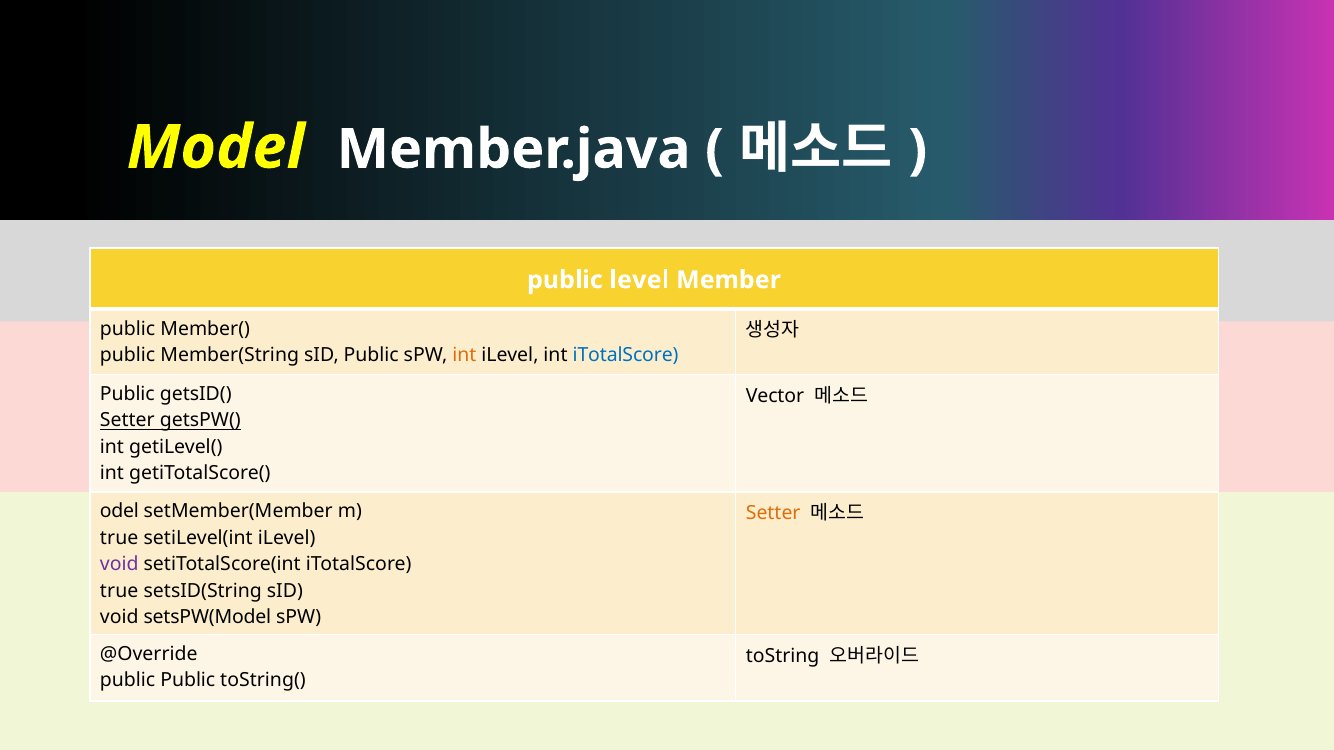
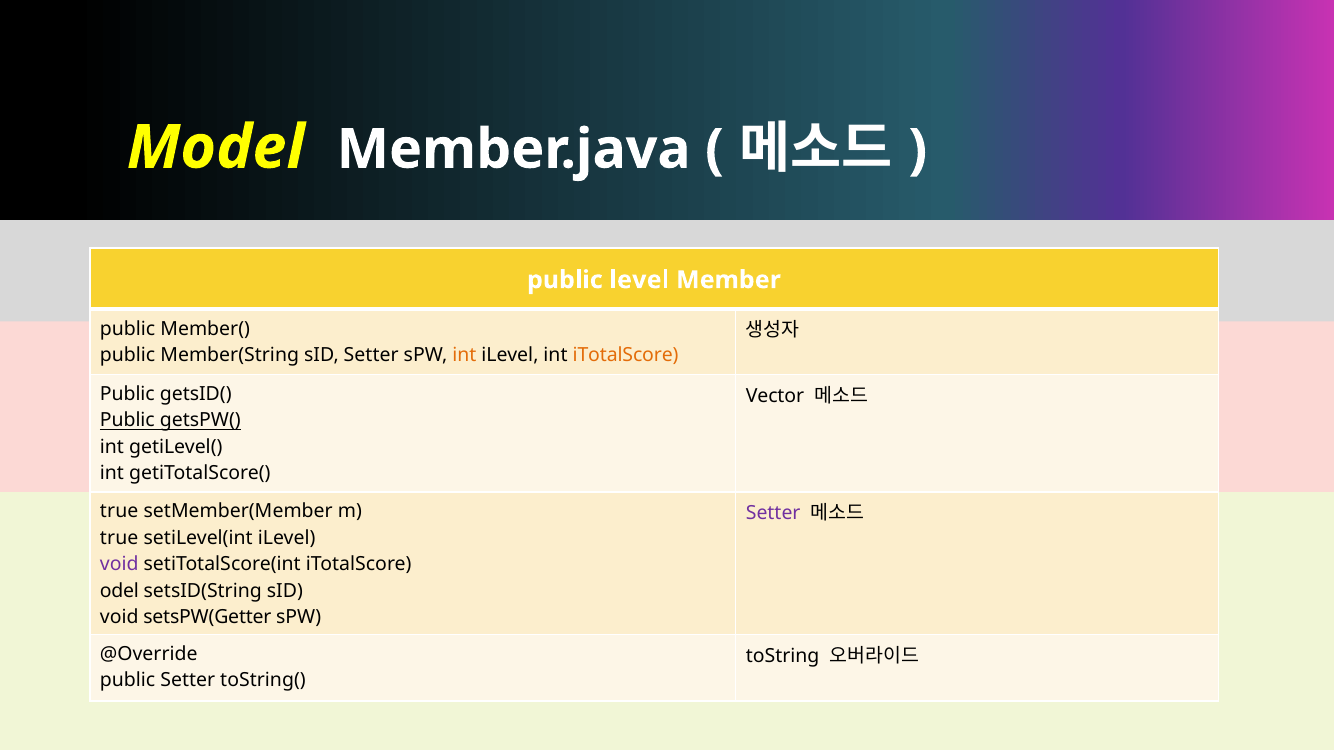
sID Public: Public -> Setter (371, 355)
iTotalScore colour: blue -> orange (626, 355)
Setter: Setter -> Public (127, 421)
odel: odel -> true (119, 512)
Setter colour: orange -> purple (773, 514)
true: true -> odel (119, 591)
setsPW(Model: setsPW(Model -> setsPW(Getter (207, 618)
public Public: Public -> Setter (188, 681)
